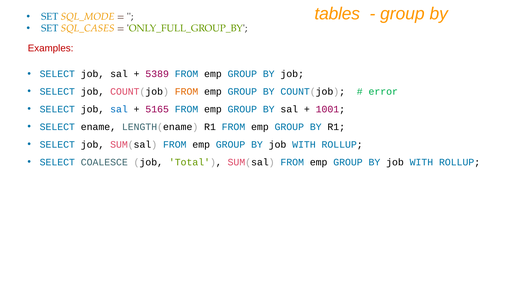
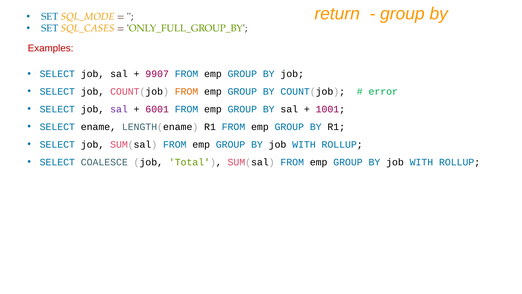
tables: tables -> return (337, 14)
5389: 5389 -> 9907 (157, 74)
sal colour: blue -> purple (119, 109)
5165: 5165 -> 6001 (157, 109)
